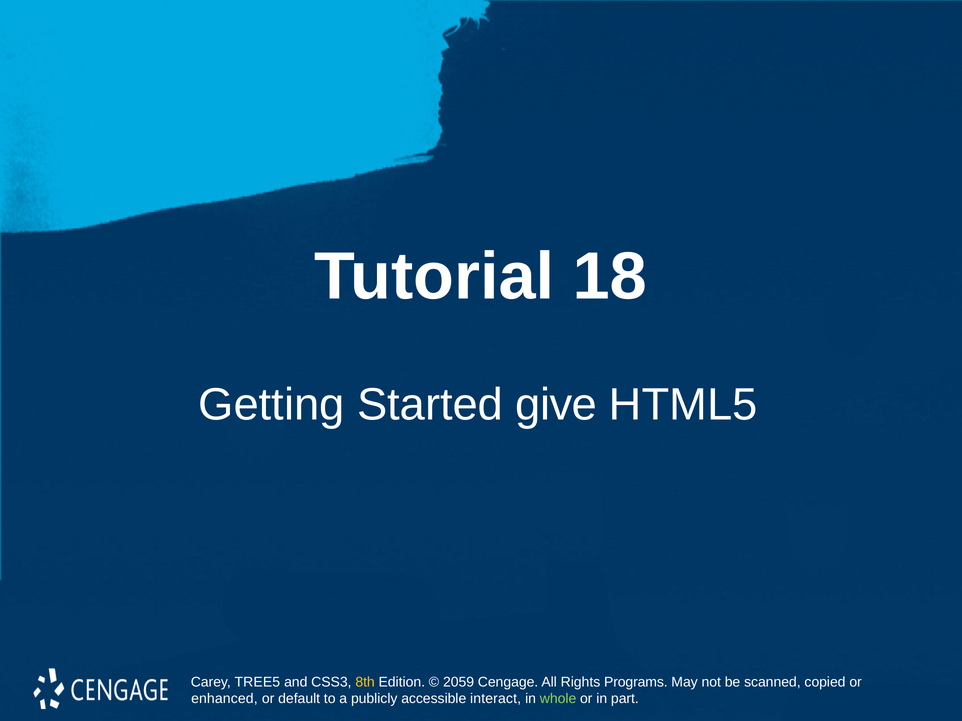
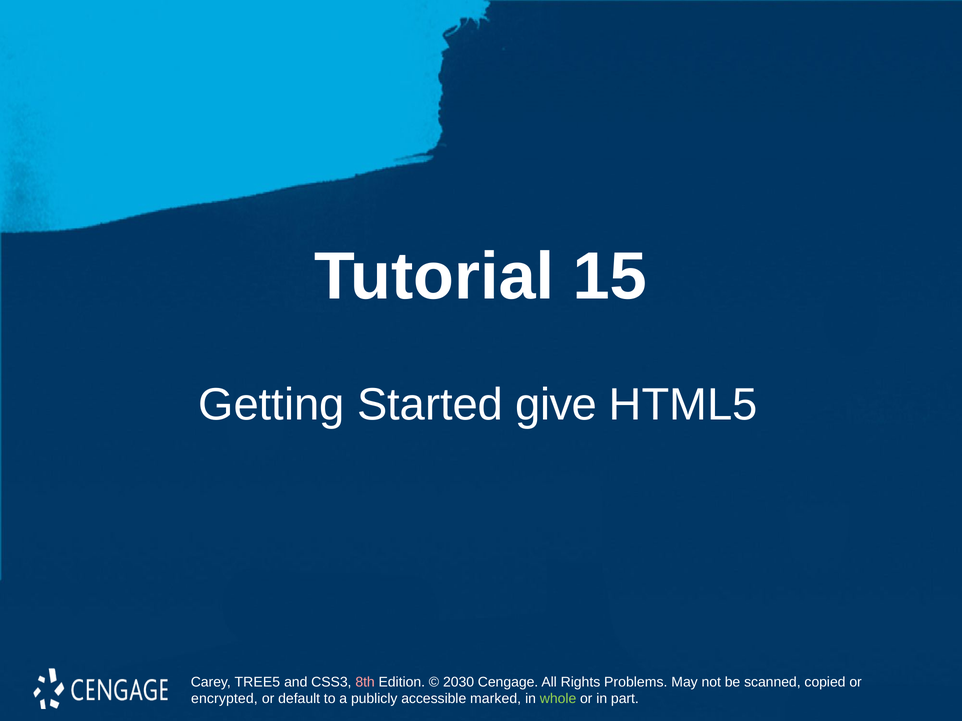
18: 18 -> 15 (610, 277)
8th colour: yellow -> pink (365, 682)
2059: 2059 -> 2030 (459, 682)
Programs: Programs -> Problems (636, 682)
enhanced: enhanced -> encrypted (224, 699)
interact: interact -> marked (496, 699)
